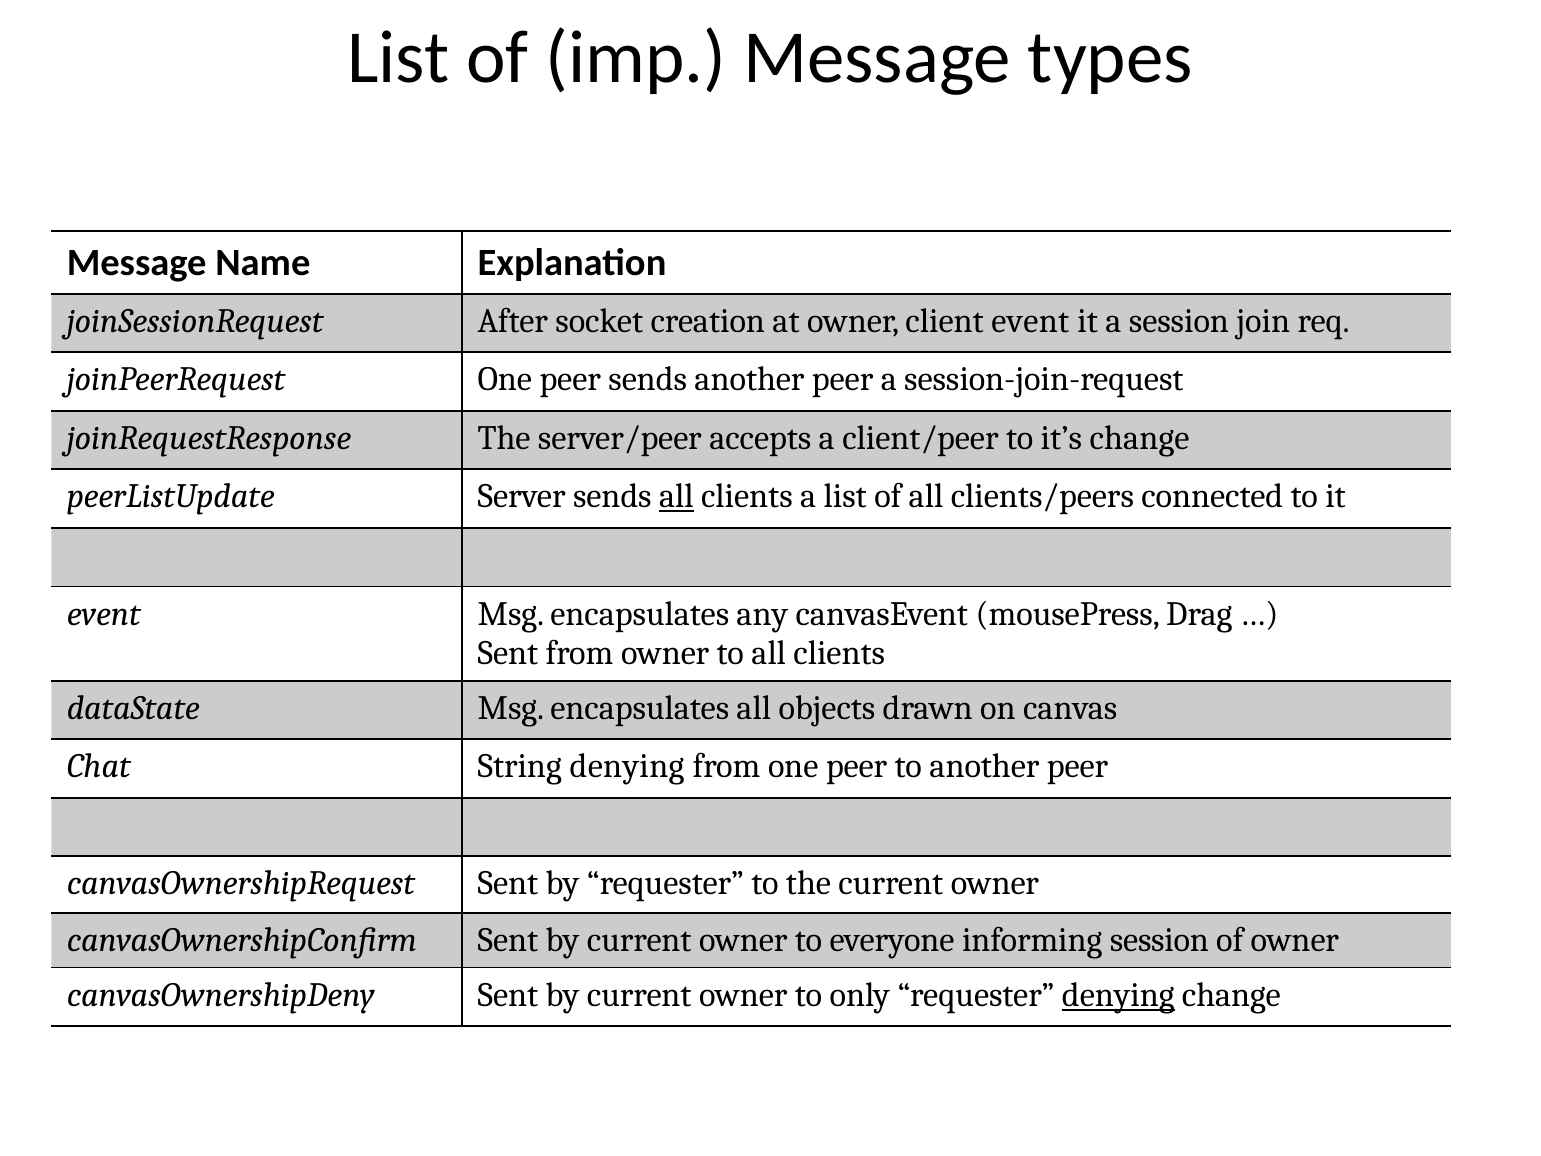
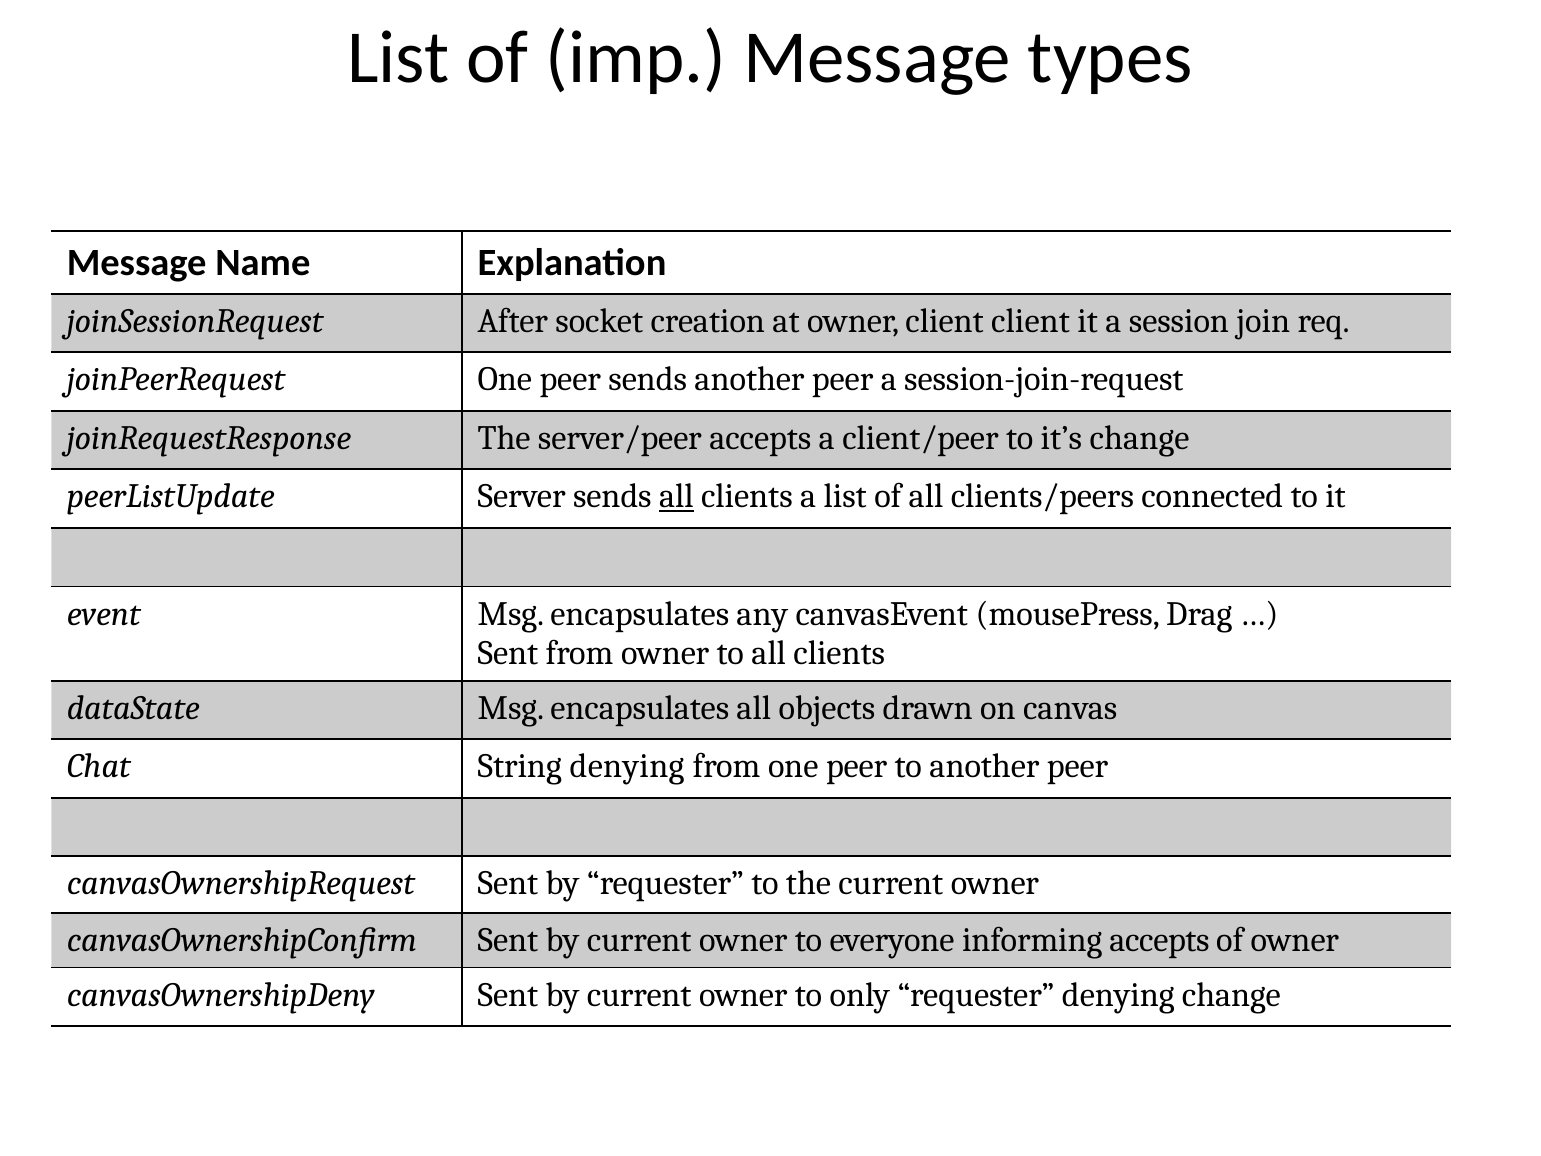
client event: event -> client (1031, 321)
informing session: session -> accepts (1160, 940)
denying underline: present -> none (1118, 995)
